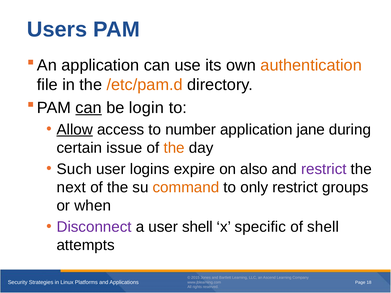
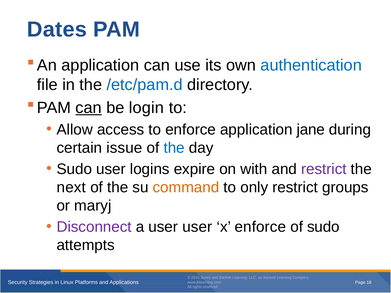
Users: Users -> Dates (57, 30)
authentication colour: orange -> blue (311, 65)
/etc/pam.d colour: orange -> blue (145, 85)
Allow underline: present -> none (75, 130)
to number: number -> enforce (191, 130)
the colour: orange -> blue (174, 148)
Such: Such -> Sudo (74, 169)
also: also -> with (254, 169)
when: when -> maryj (93, 206)
user shell: shell -> user (197, 227)
x specific: specific -> enforce (260, 227)
of shell: shell -> sudo (323, 227)
